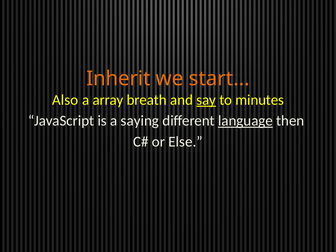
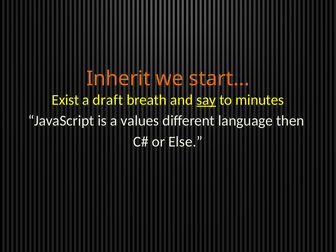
Also: Also -> Exist (65, 100)
array: array -> draft (108, 100)
saying: saying -> values (140, 121)
language underline: present -> none (245, 121)
